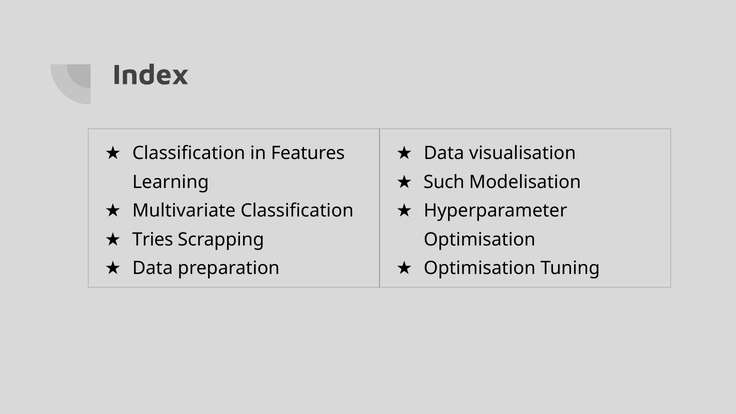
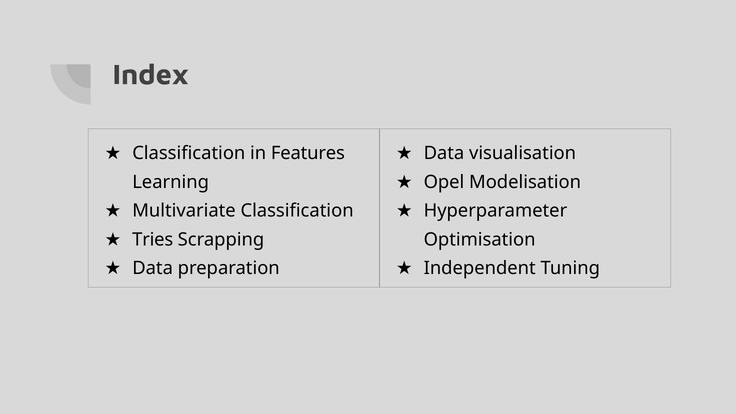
Such: Such -> Opel (444, 182)
Optimisation: Optimisation -> Independent (480, 268)
